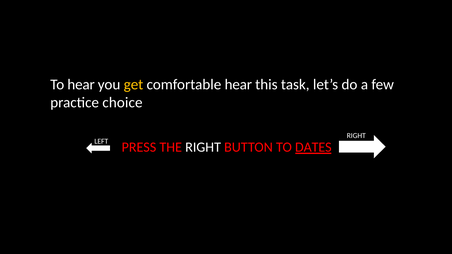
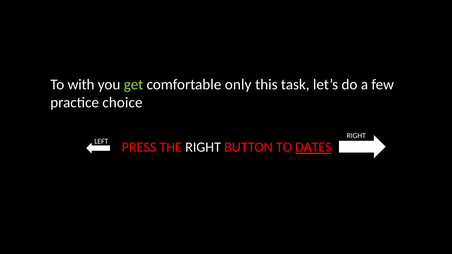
To hear: hear -> with (81, 85)
get colour: yellow -> light green (133, 85)
comfortable hear: hear -> only (238, 85)
